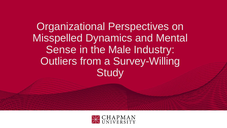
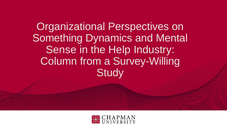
Misspelled: Misspelled -> Something (58, 38)
Male: Male -> Help (119, 50)
Outliers: Outliers -> Column (59, 61)
